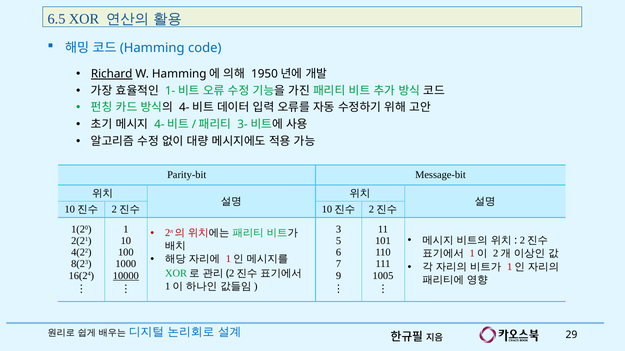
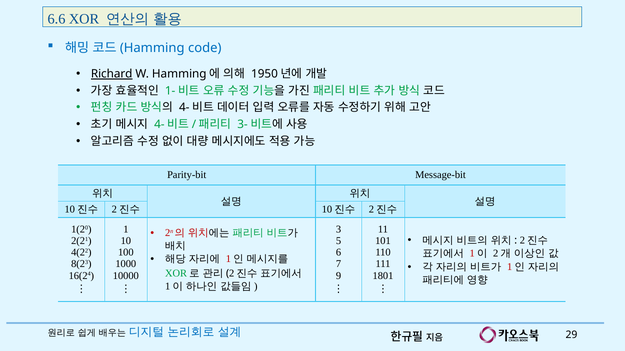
6.5: 6.5 -> 6.6 (56, 19)
10000 underline: present -> none (126, 276)
1005: 1005 -> 1801 (383, 276)
